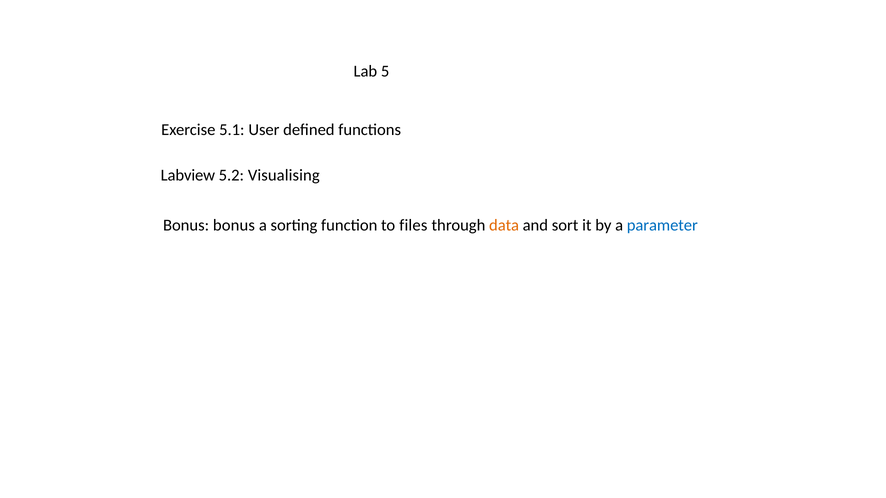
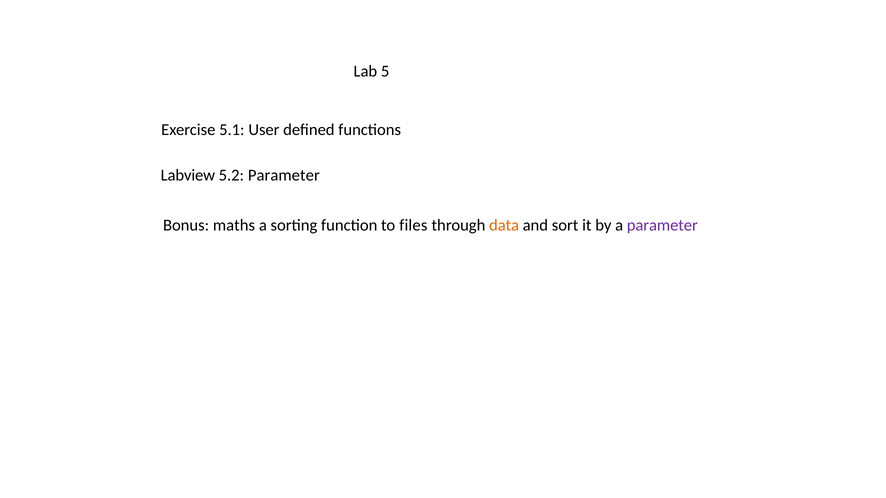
5.2 Visualising: Visualising -> Parameter (284, 175)
Bonus bonus: bonus -> maths (234, 225)
parameter colour: blue -> purple (662, 225)
